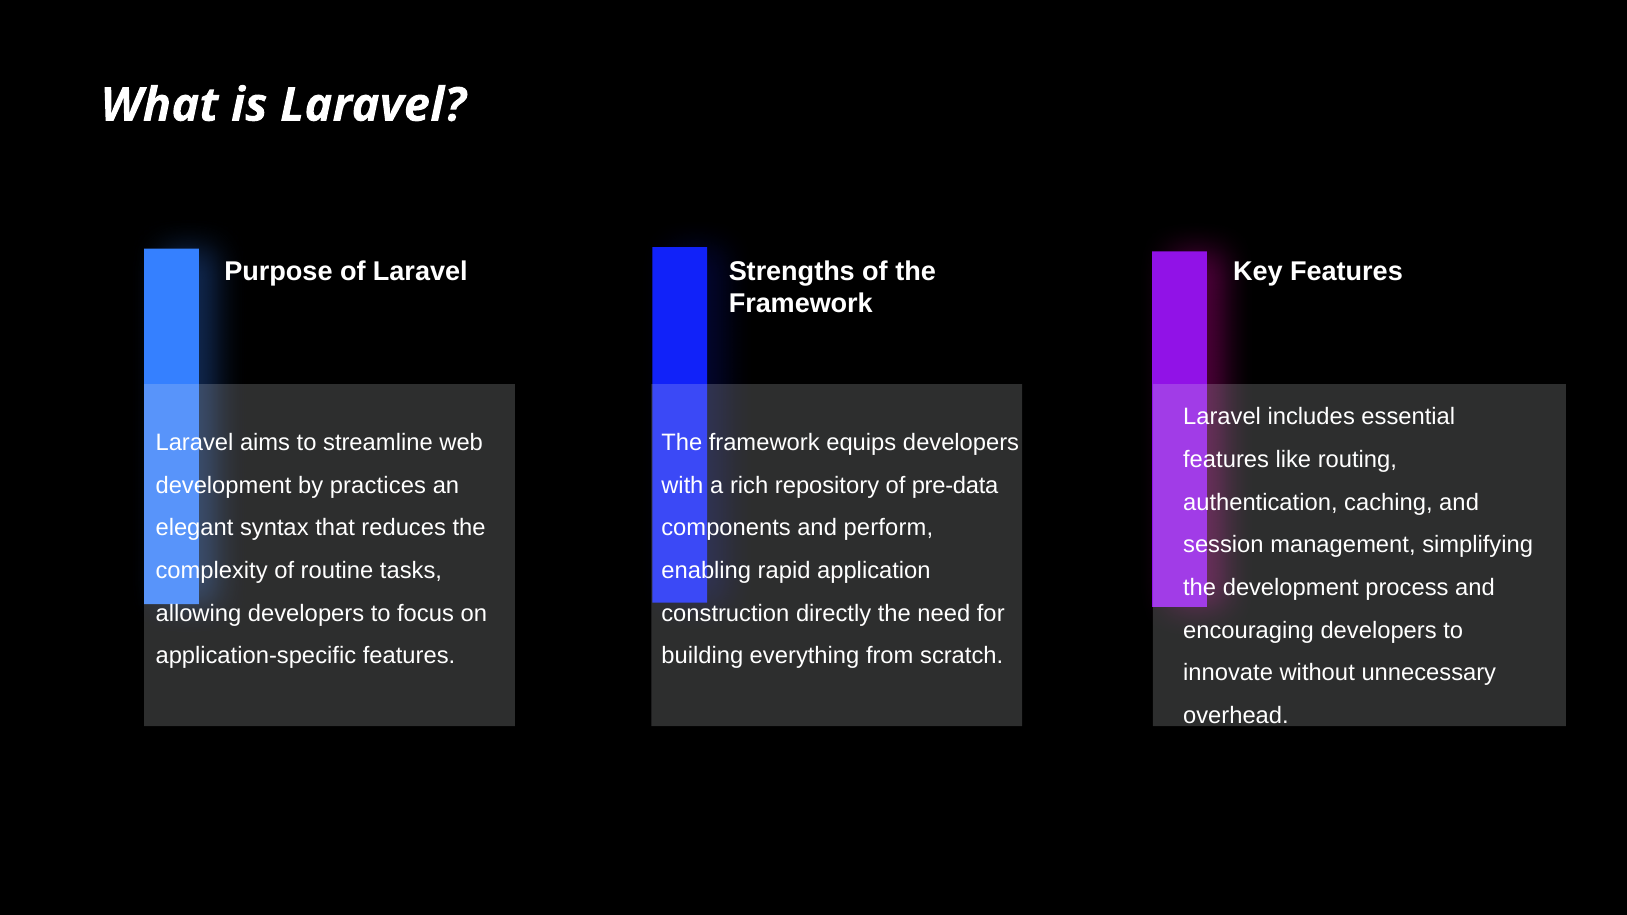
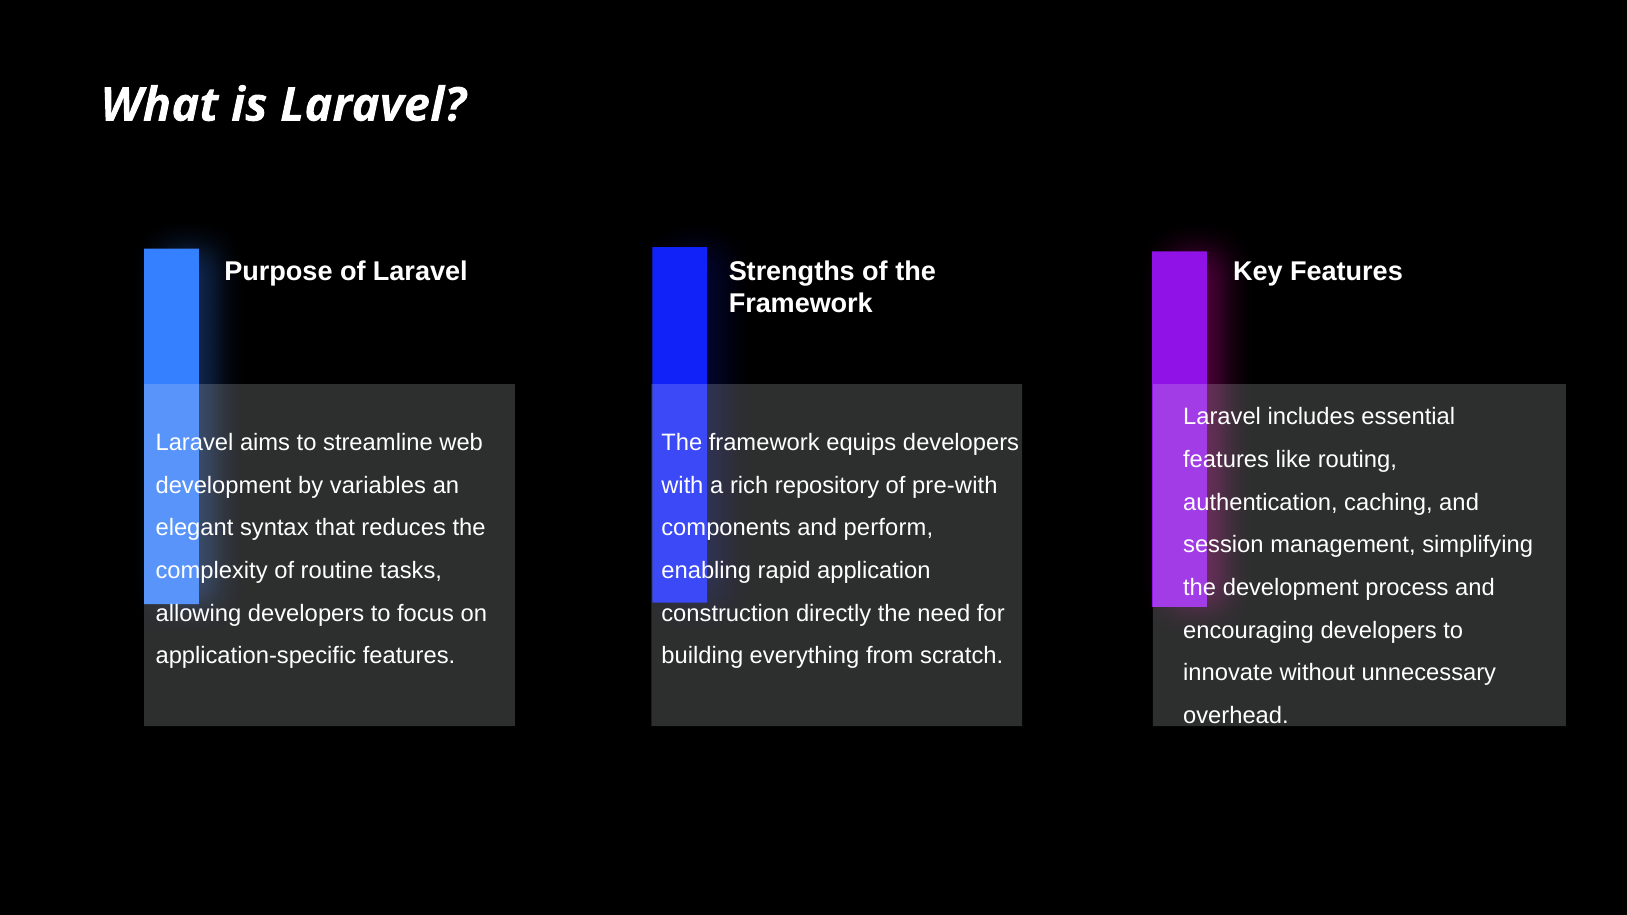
practices: practices -> variables (378, 485)
pre-data: pre-data -> pre-with (955, 485)
